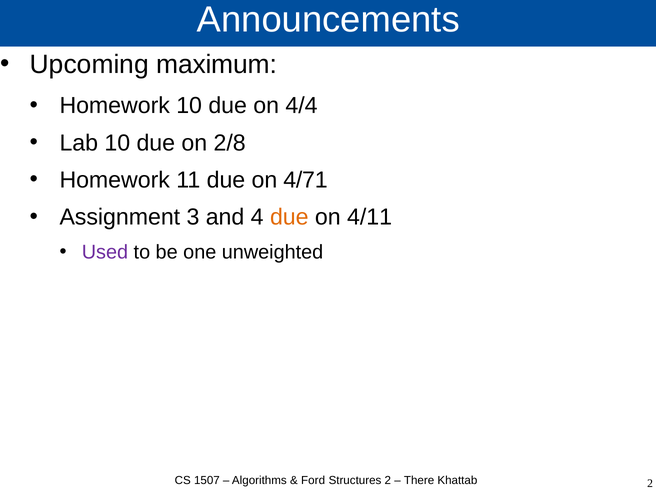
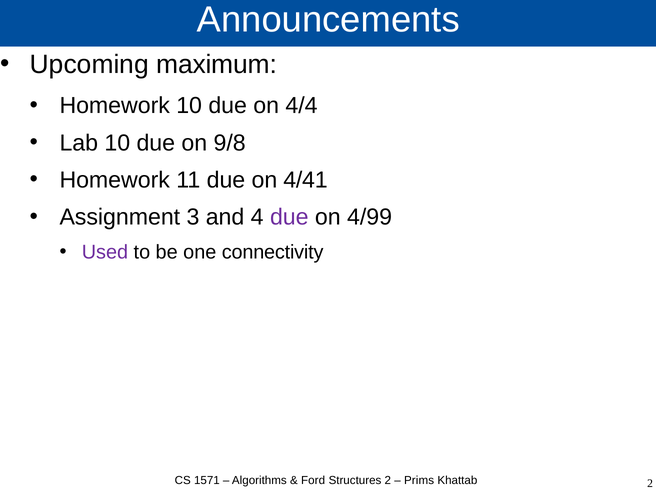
2/8: 2/8 -> 9/8 (230, 143)
4/71: 4/71 -> 4/41 (305, 180)
due colour: orange -> purple (289, 217)
4/11: 4/11 -> 4/99 (370, 217)
unweighted: unweighted -> connectivity (273, 252)
1507: 1507 -> 1571 (207, 480)
There: There -> Prims (419, 480)
